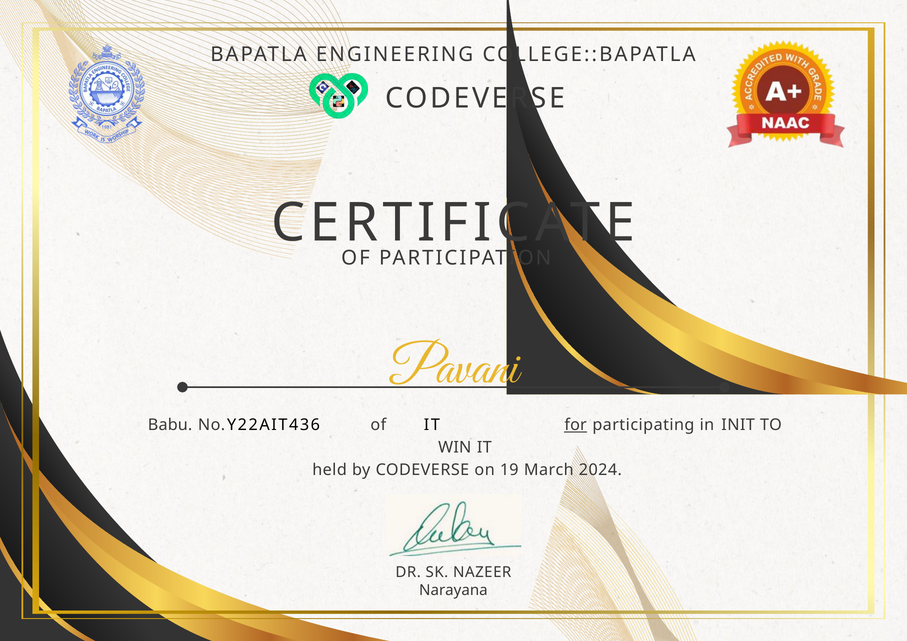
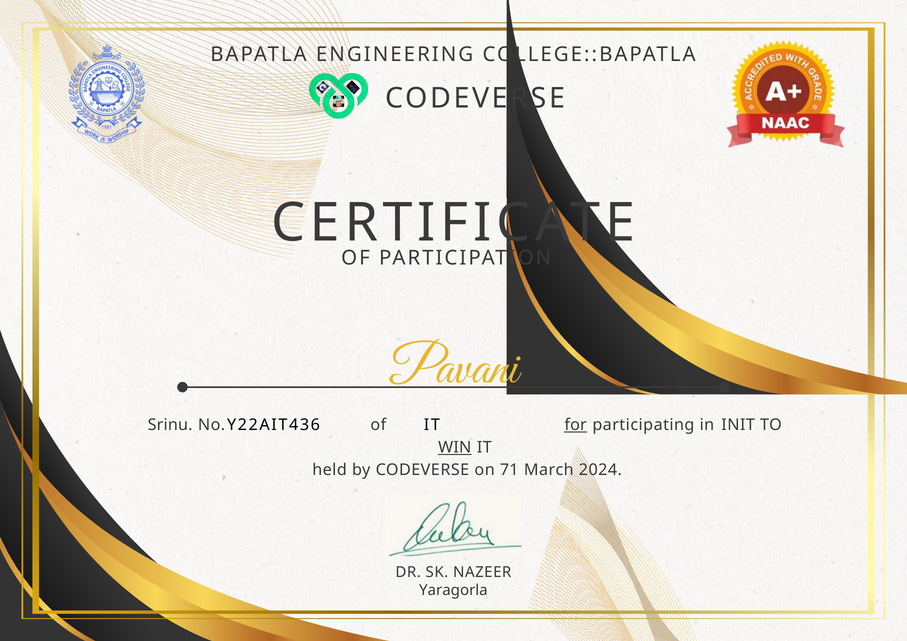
Babu: Babu -> Srinu (170, 425)
WIN underline: none -> present (455, 447)
19: 19 -> 71 (509, 470)
Narayana: Narayana -> Yaragorla (453, 590)
